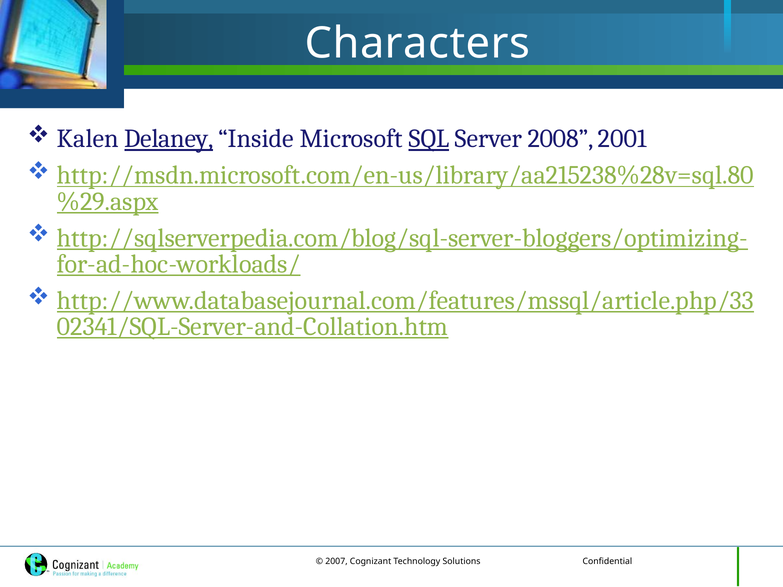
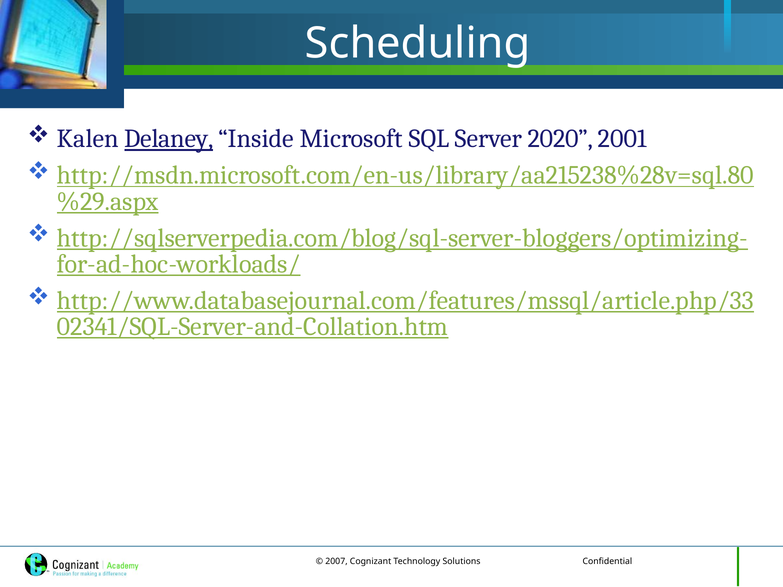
Characters: Characters -> Scheduling (418, 44)
SQL underline: present -> none (429, 139)
2008: 2008 -> 2020 (561, 139)
